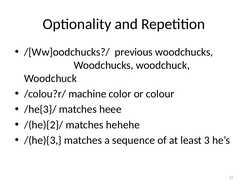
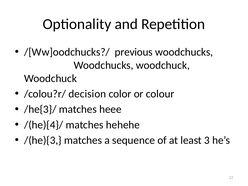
machine: machine -> decision (87, 94)
/(he){2}/: /(he){2}/ -> /(he){4}/ (44, 125)
